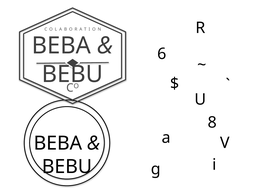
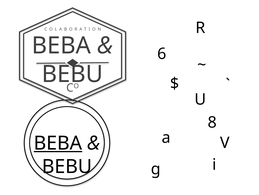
BEBA underline: none -> present (58, 143)
